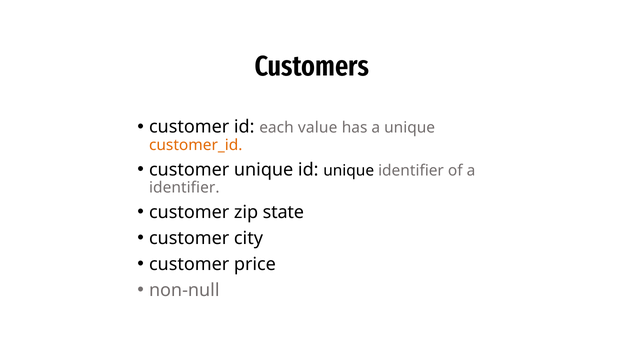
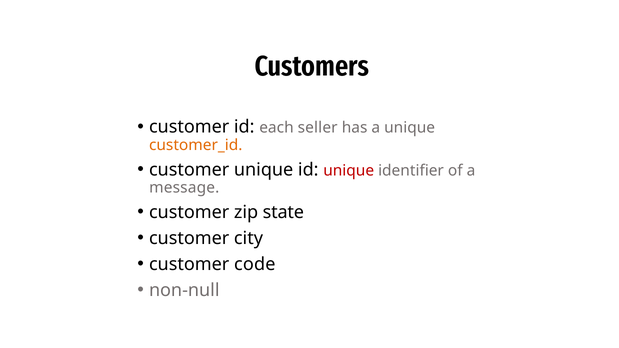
value: value -> seller (318, 128)
unique colour: black -> red (349, 171)
identifier: identifier -> message (184, 188)
price: price -> code (255, 264)
